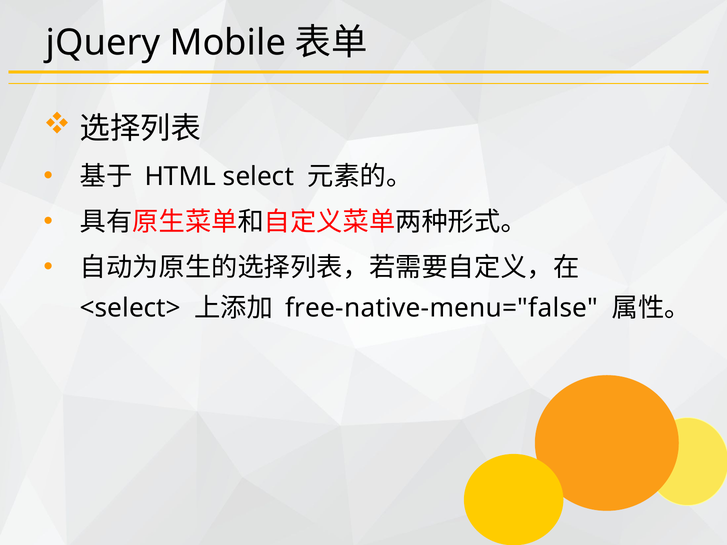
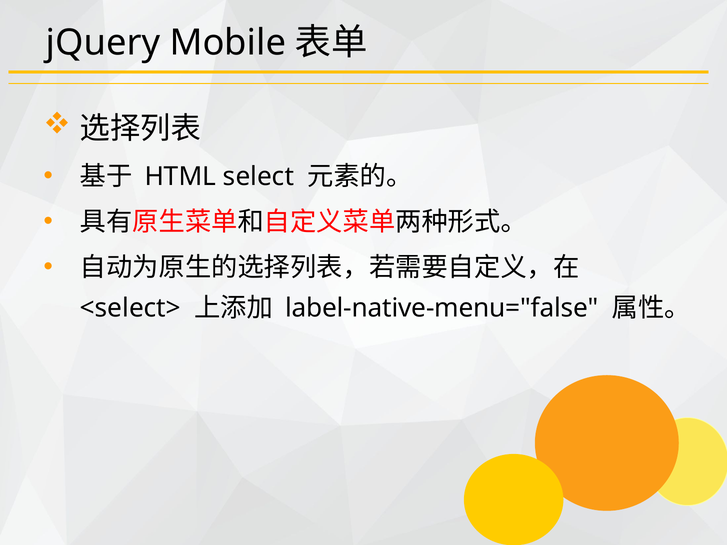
free-native-menu="false: free-native-menu="false -> label-native-menu="false (442, 308)
